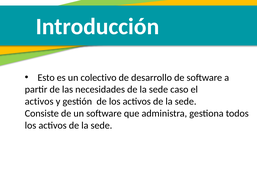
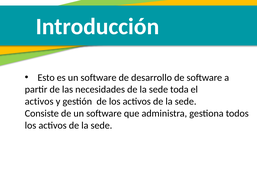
es un colectivo: colectivo -> software (99, 78)
caso: caso -> toda (179, 90)
